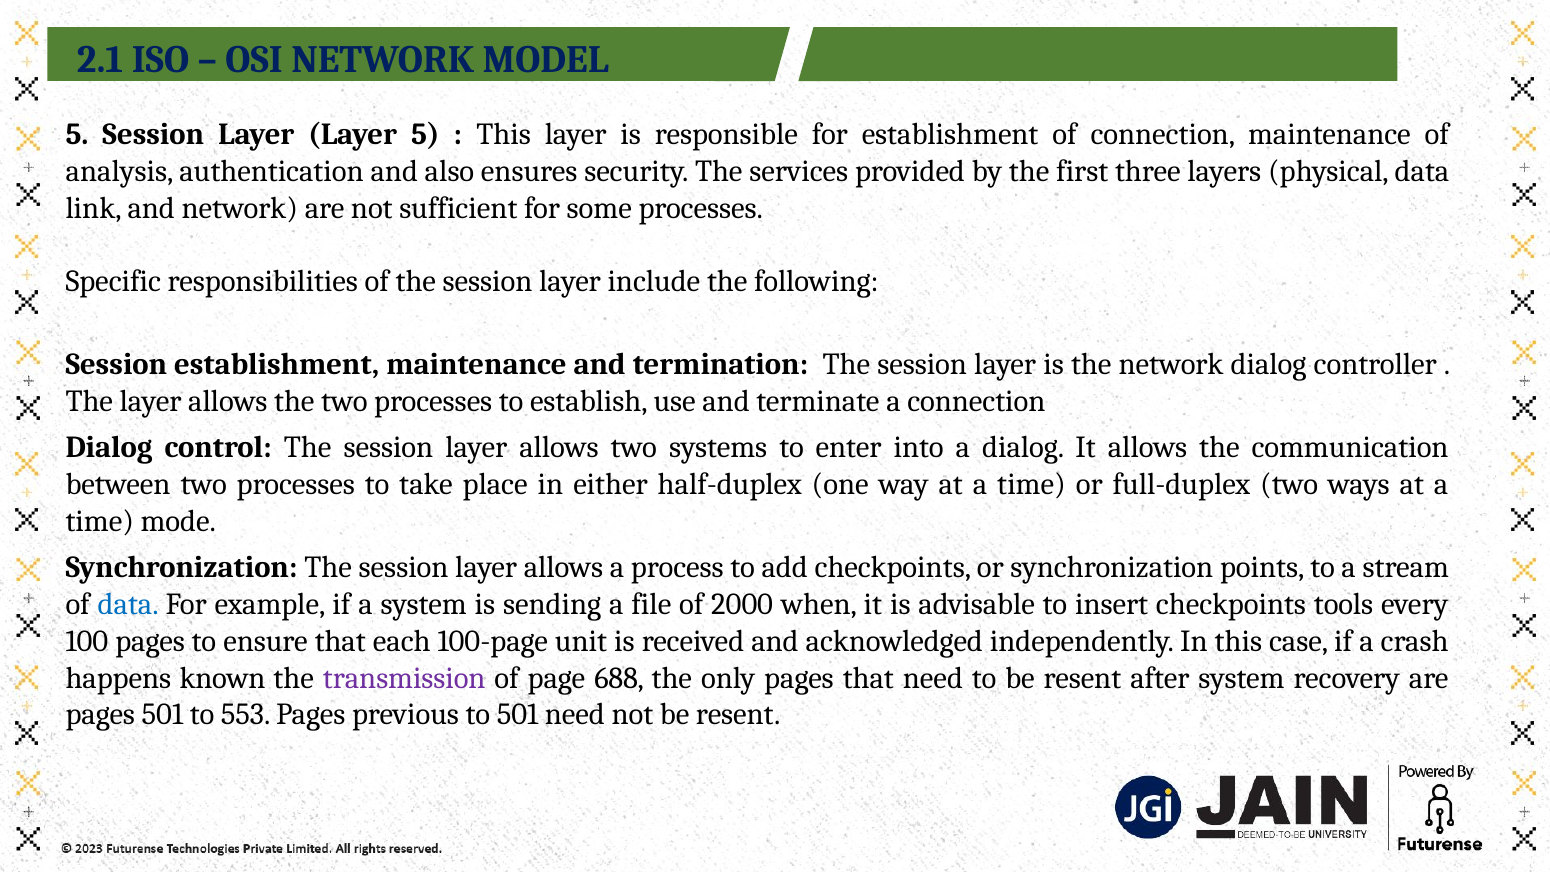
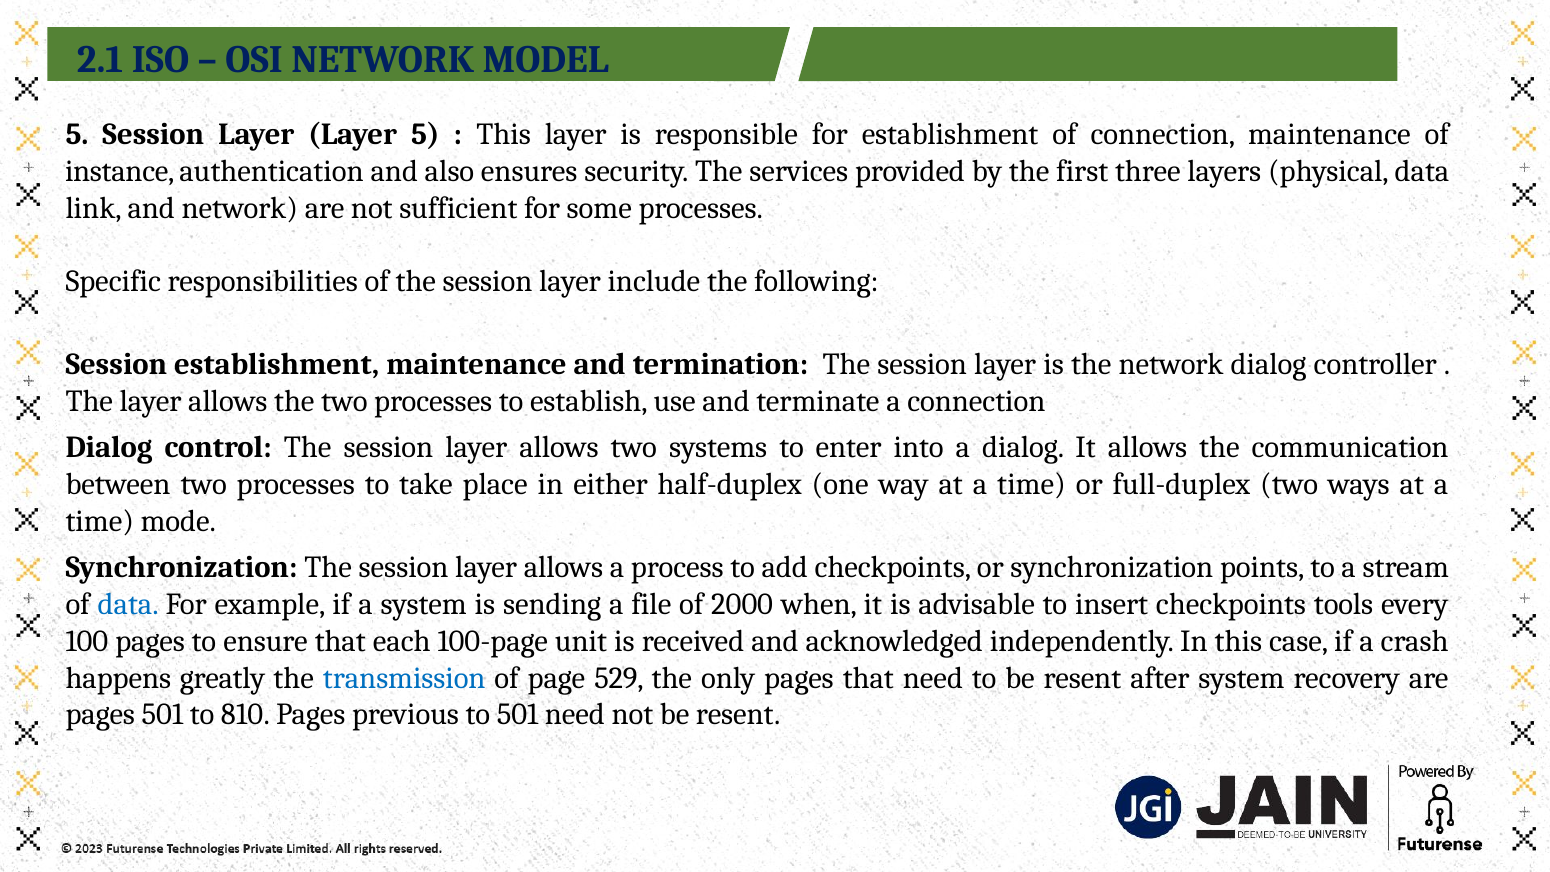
analysis: analysis -> instance (120, 171)
known: known -> greatly (223, 678)
transmission colour: purple -> blue (404, 678)
688: 688 -> 529 (619, 678)
553: 553 -> 810 (245, 715)
